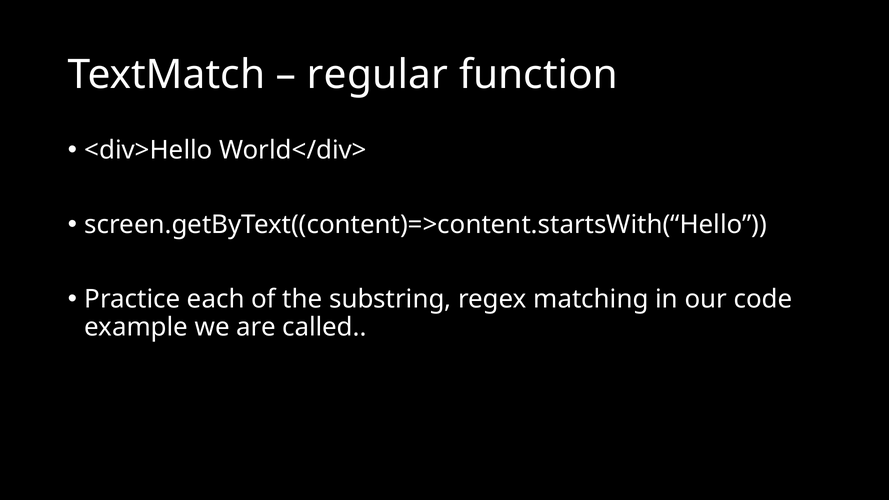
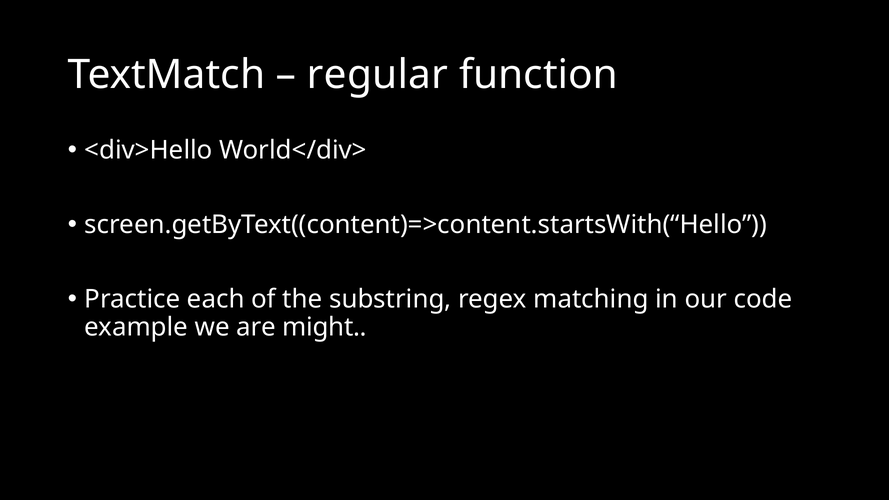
called: called -> might (325, 327)
